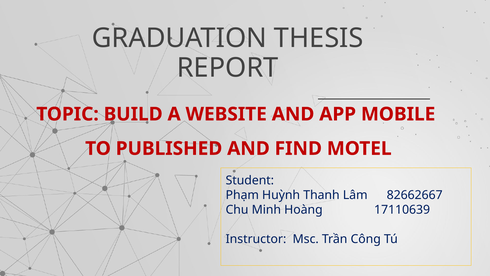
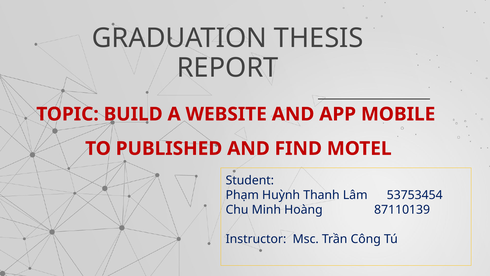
82662667: 82662667 -> 53753454 (415, 195)
17110639: 17110639 -> 87110139 (402, 210)
